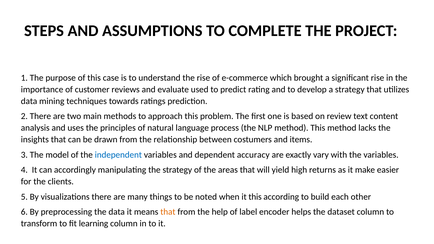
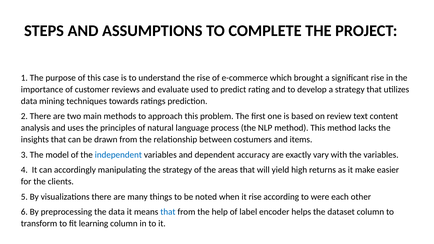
it this: this -> rise (255, 197)
build: build -> were (320, 197)
that colour: orange -> blue (168, 212)
